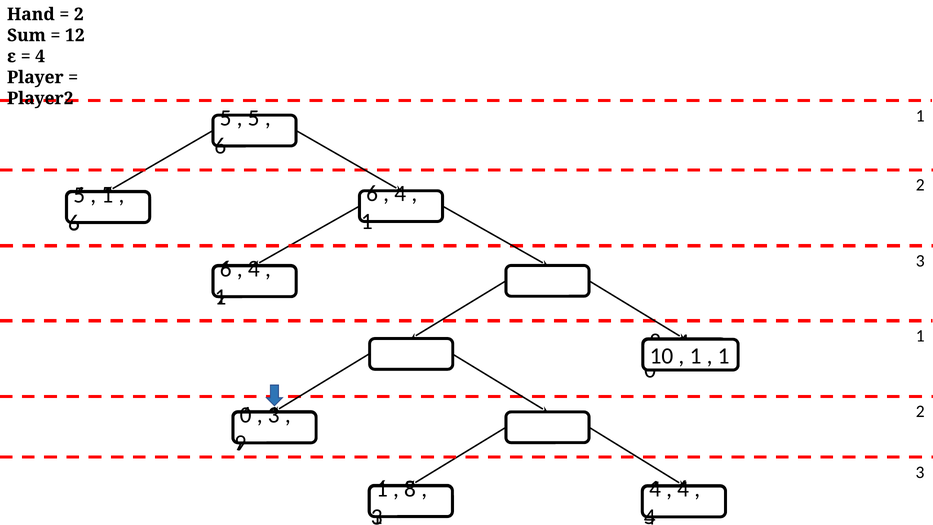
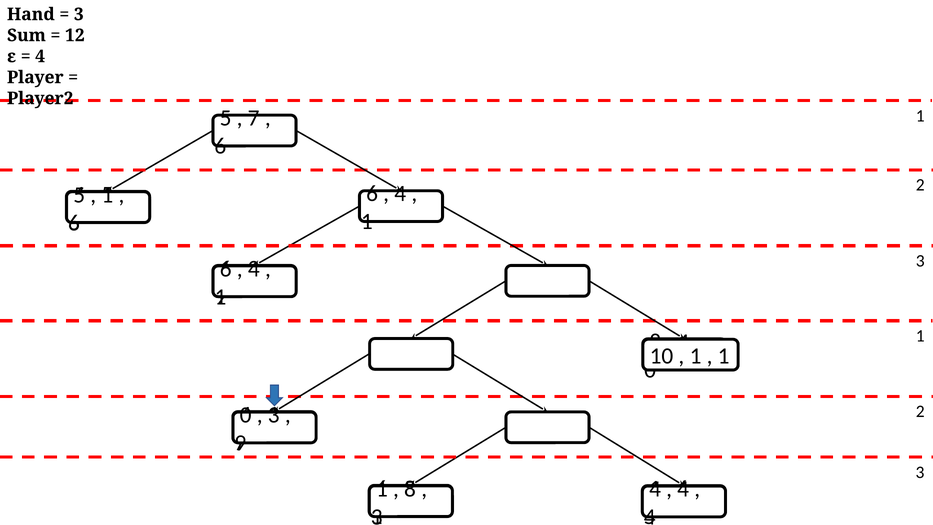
2: 2 -> 3 (79, 14)
5: 5 -> 7 (254, 118)
